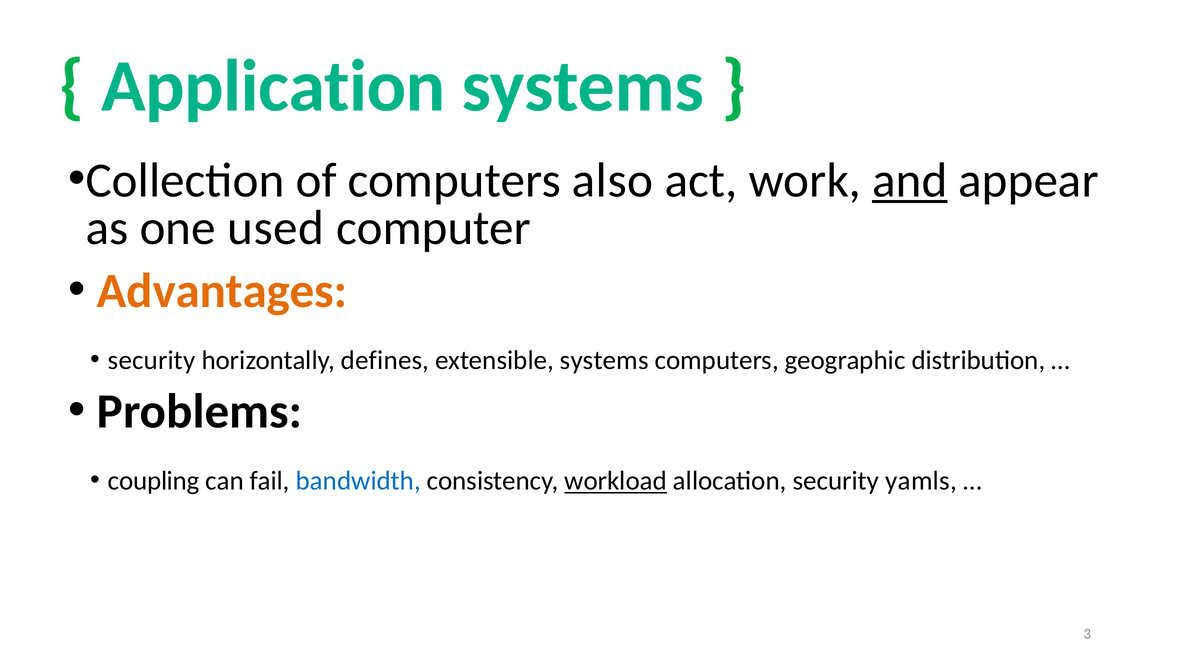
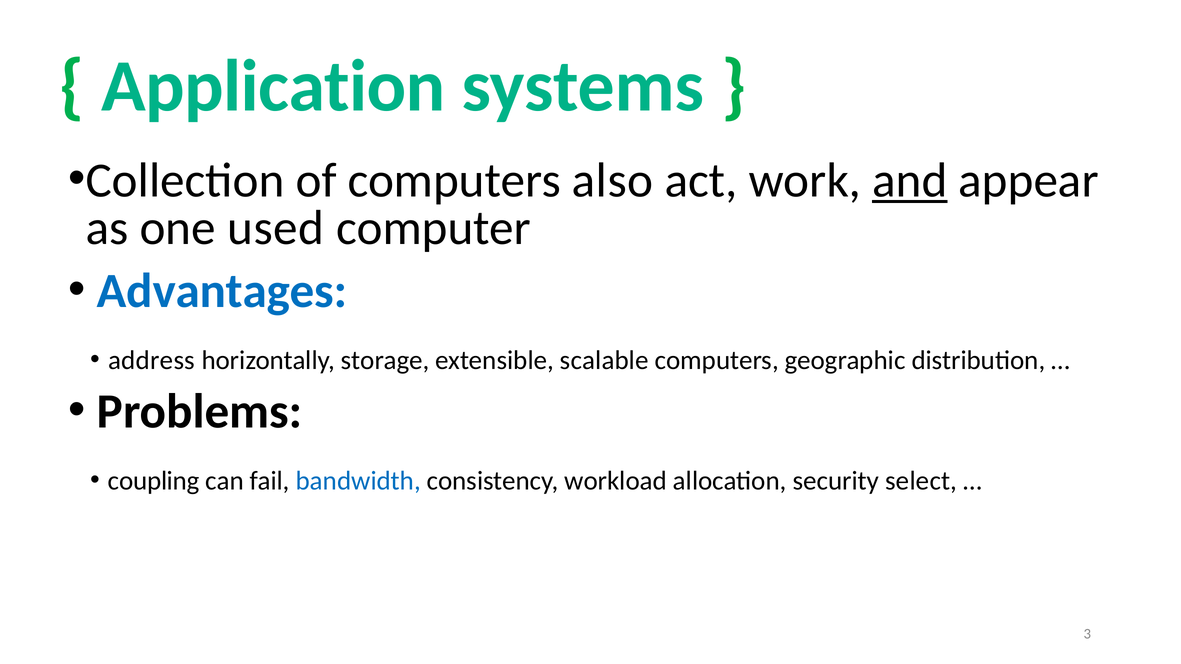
Advantages colour: orange -> blue (222, 291)
security: security -> address (152, 361)
defines: defines -> storage (385, 361)
extensible systems: systems -> scalable (604, 361)
workload underline: present -> none (616, 481)
yamls: yamls -> select (921, 481)
